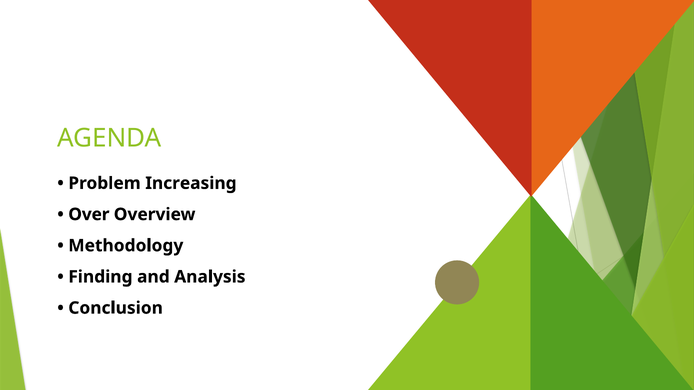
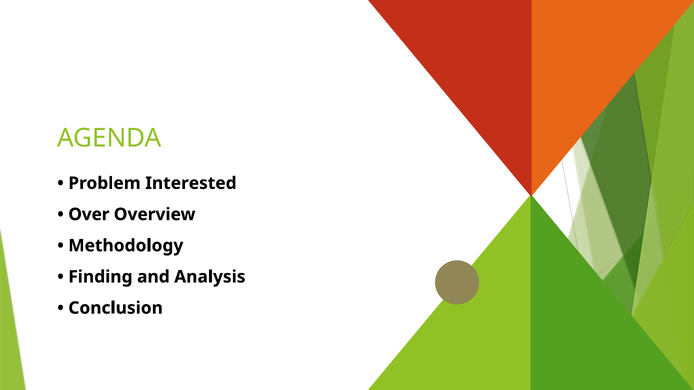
Increasing: Increasing -> Interested (191, 183)
